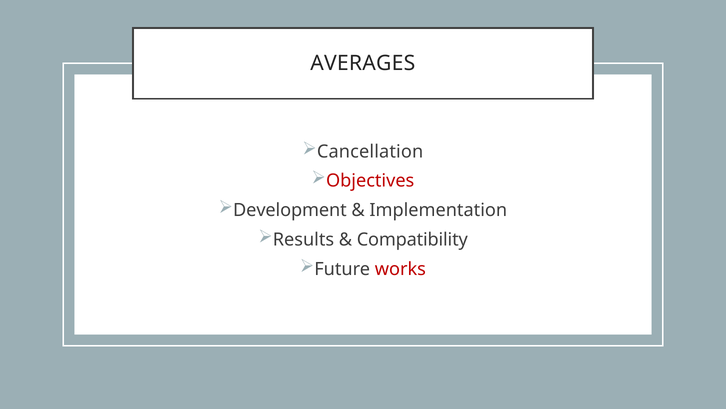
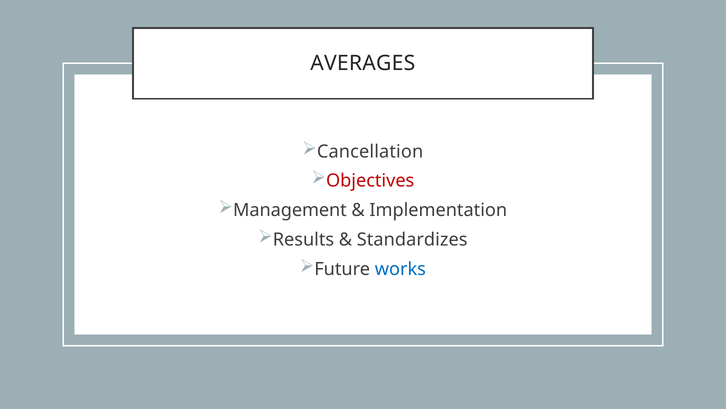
Development: Development -> Management (290, 210)
Compatibility: Compatibility -> Standardizes (412, 239)
works colour: red -> blue (400, 269)
